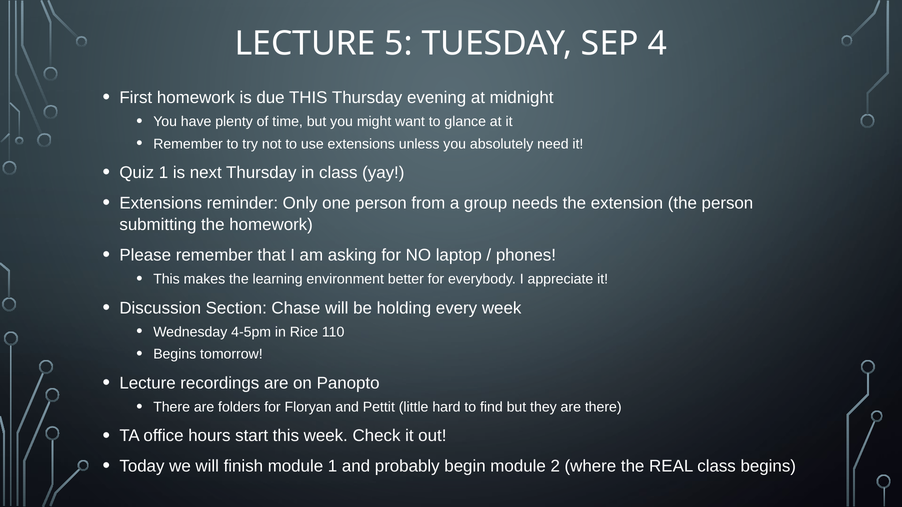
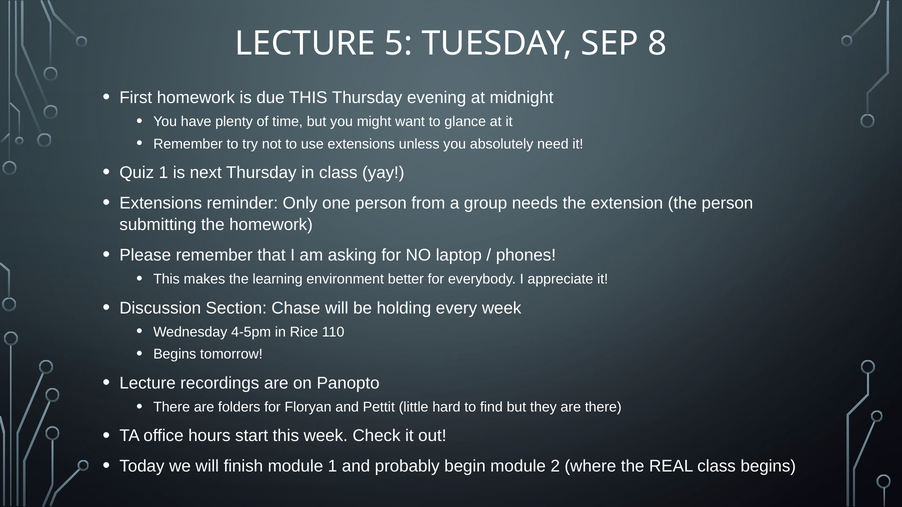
4: 4 -> 8 (657, 44)
